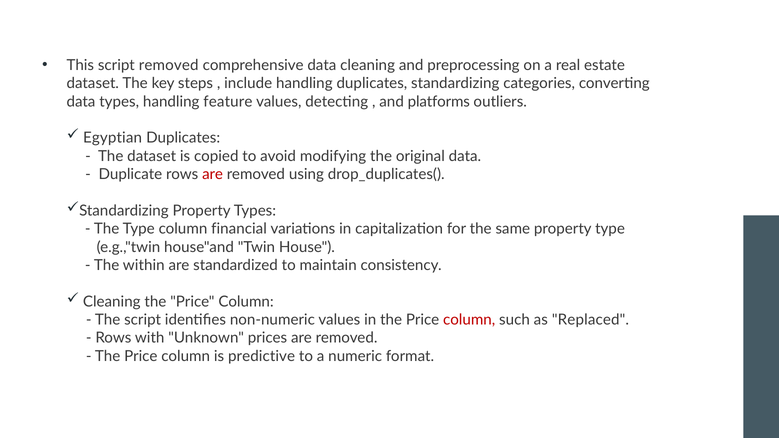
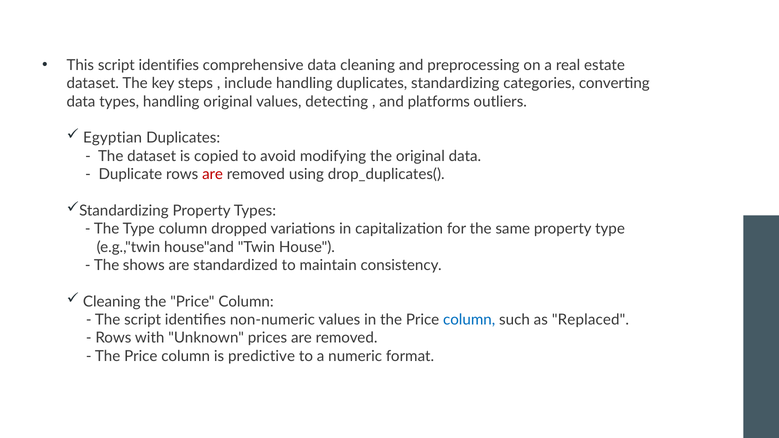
This script removed: removed -> identifies (169, 65)
handling feature: feature -> original (228, 102)
financial: financial -> dropped (239, 229)
within: within -> shows (144, 265)
column colour: red -> blue (469, 320)
